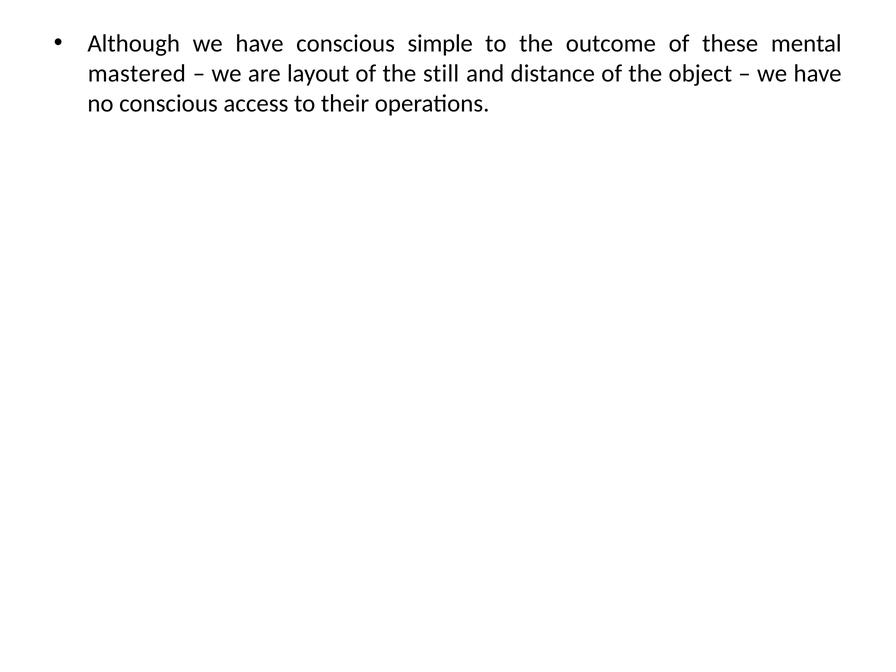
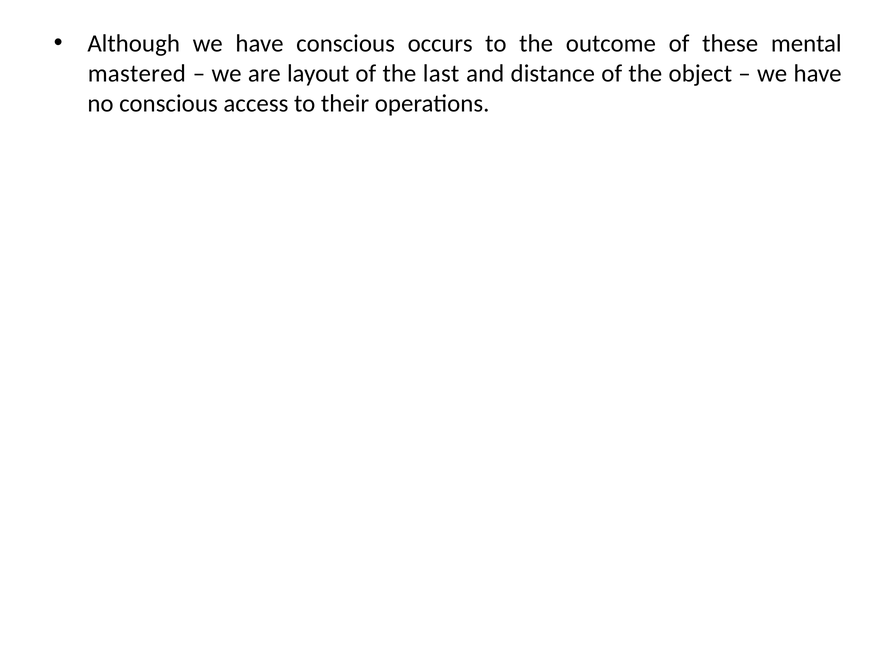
simple: simple -> occurs (440, 44)
still: still -> last (441, 73)
